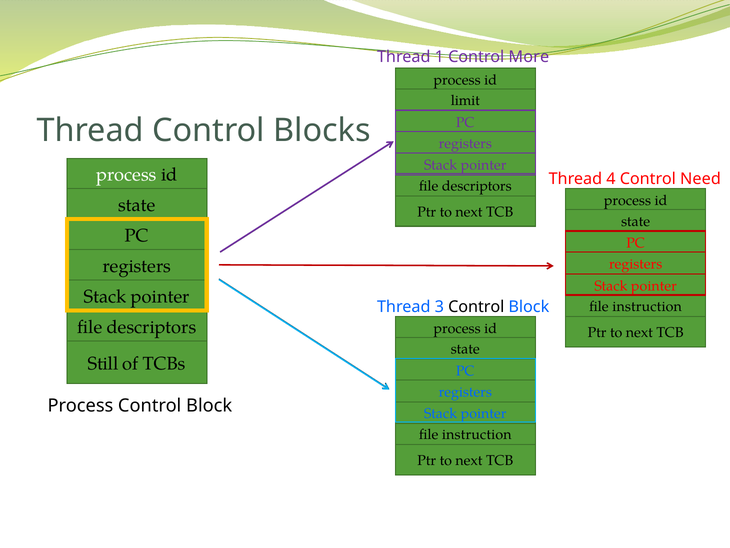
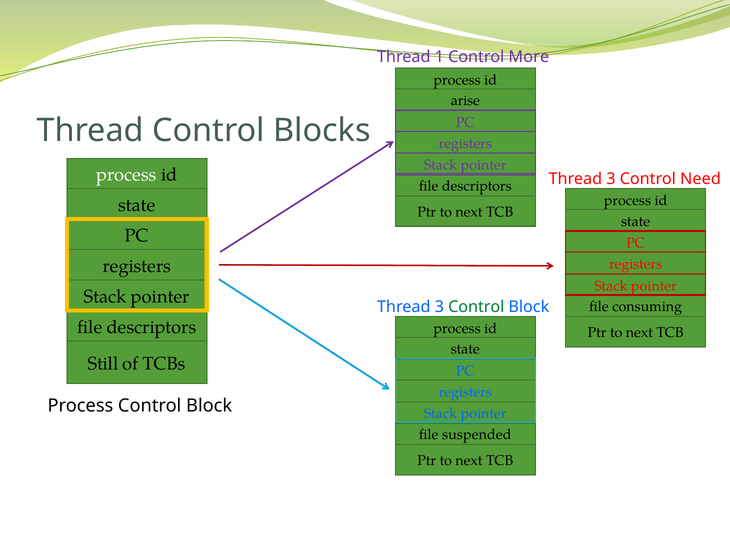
limit: limit -> arise (465, 101)
4: 4 -> 3 (611, 179)
Control colour: black -> green (476, 306)
instruction: instruction -> consuming (647, 306)
instruction: instruction -> suspended (477, 434)
